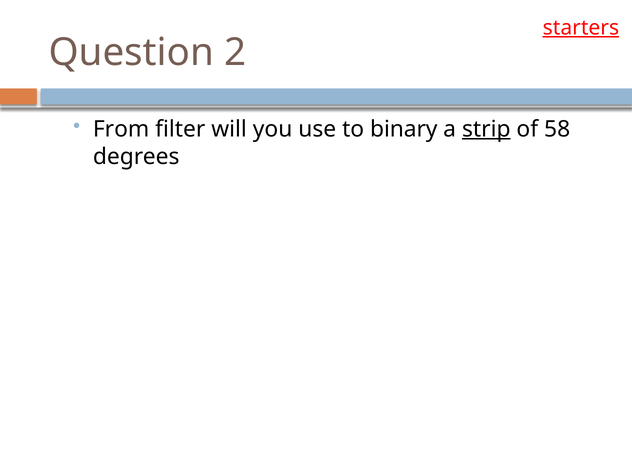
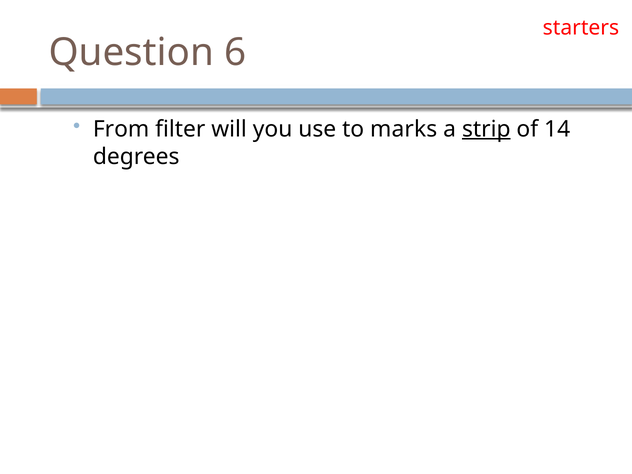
starters underline: present -> none (581, 28)
2: 2 -> 6 (235, 53)
binary: binary -> marks (404, 129)
58: 58 -> 14 (557, 129)
